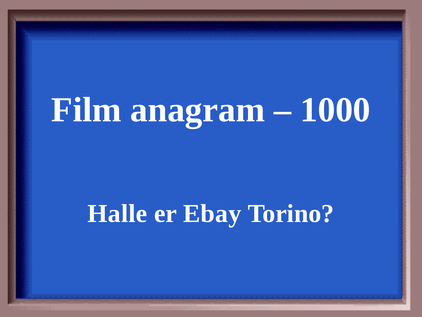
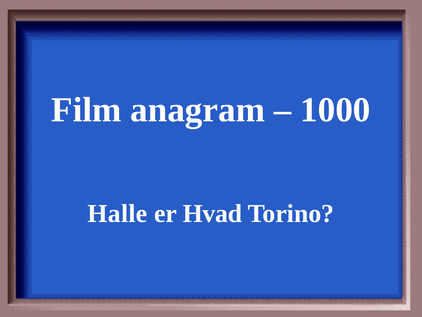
Ebay: Ebay -> Hvad (213, 213)
